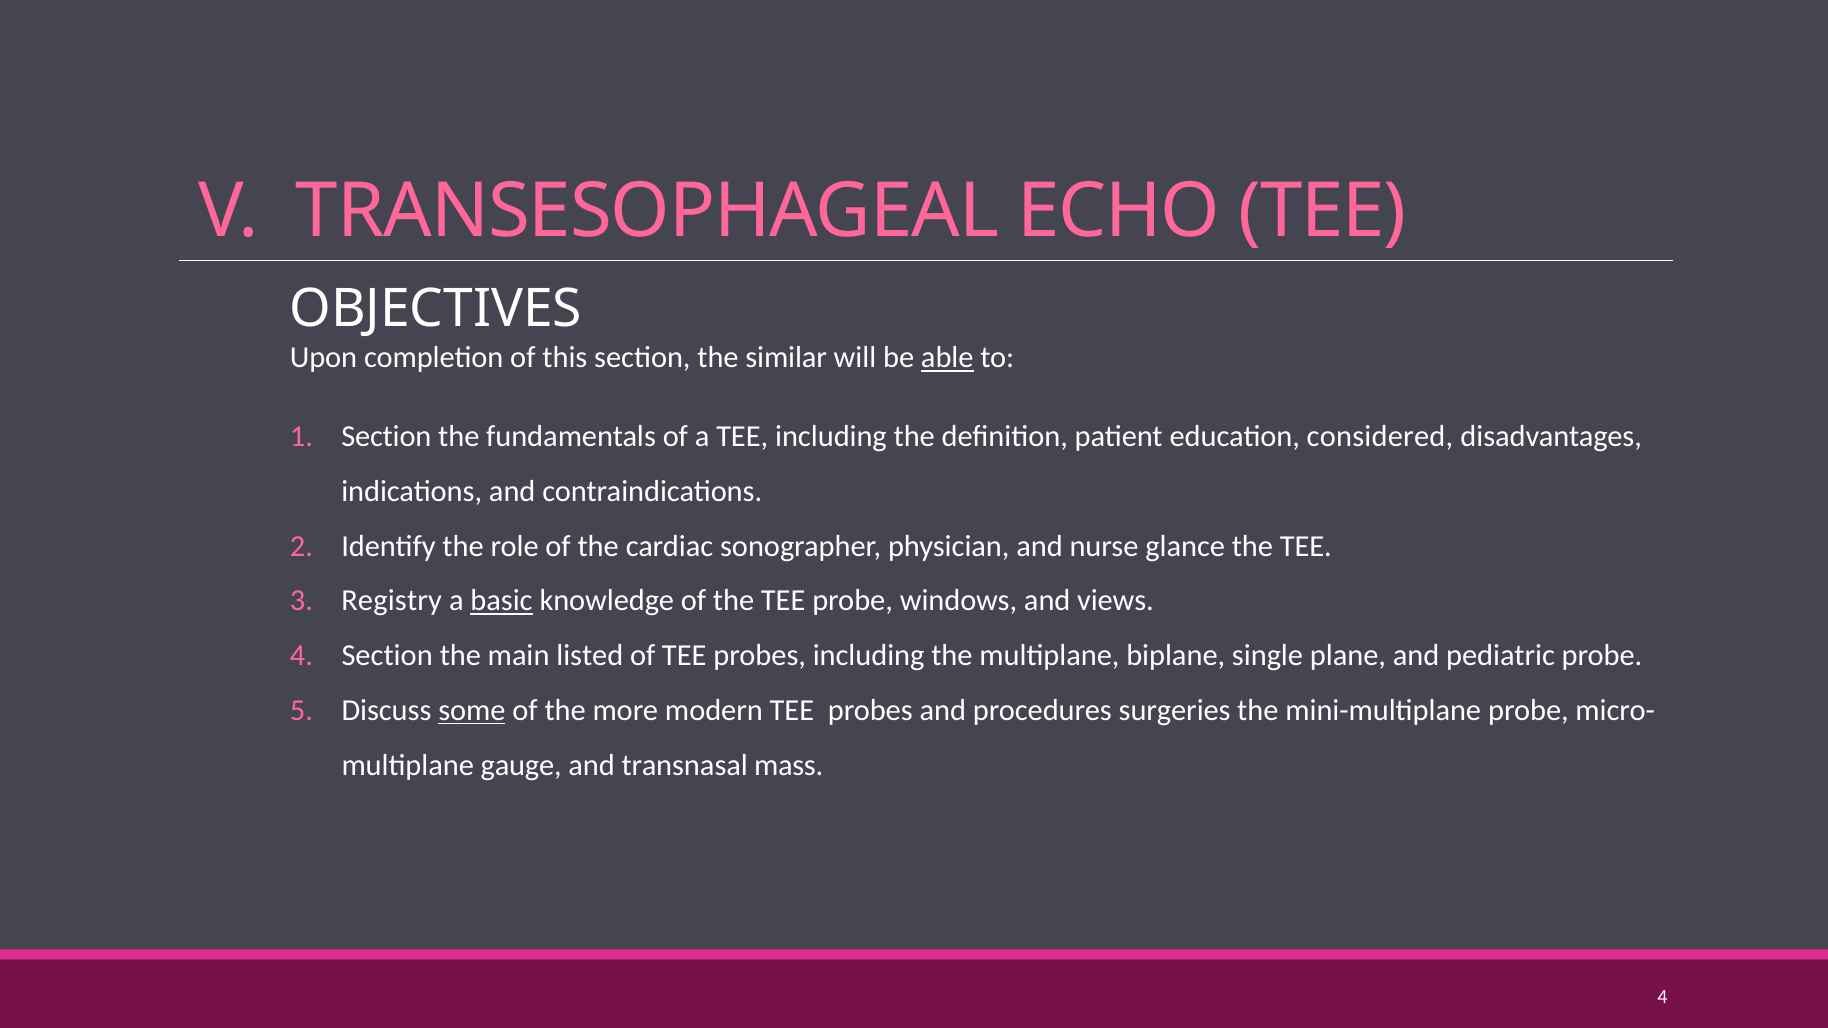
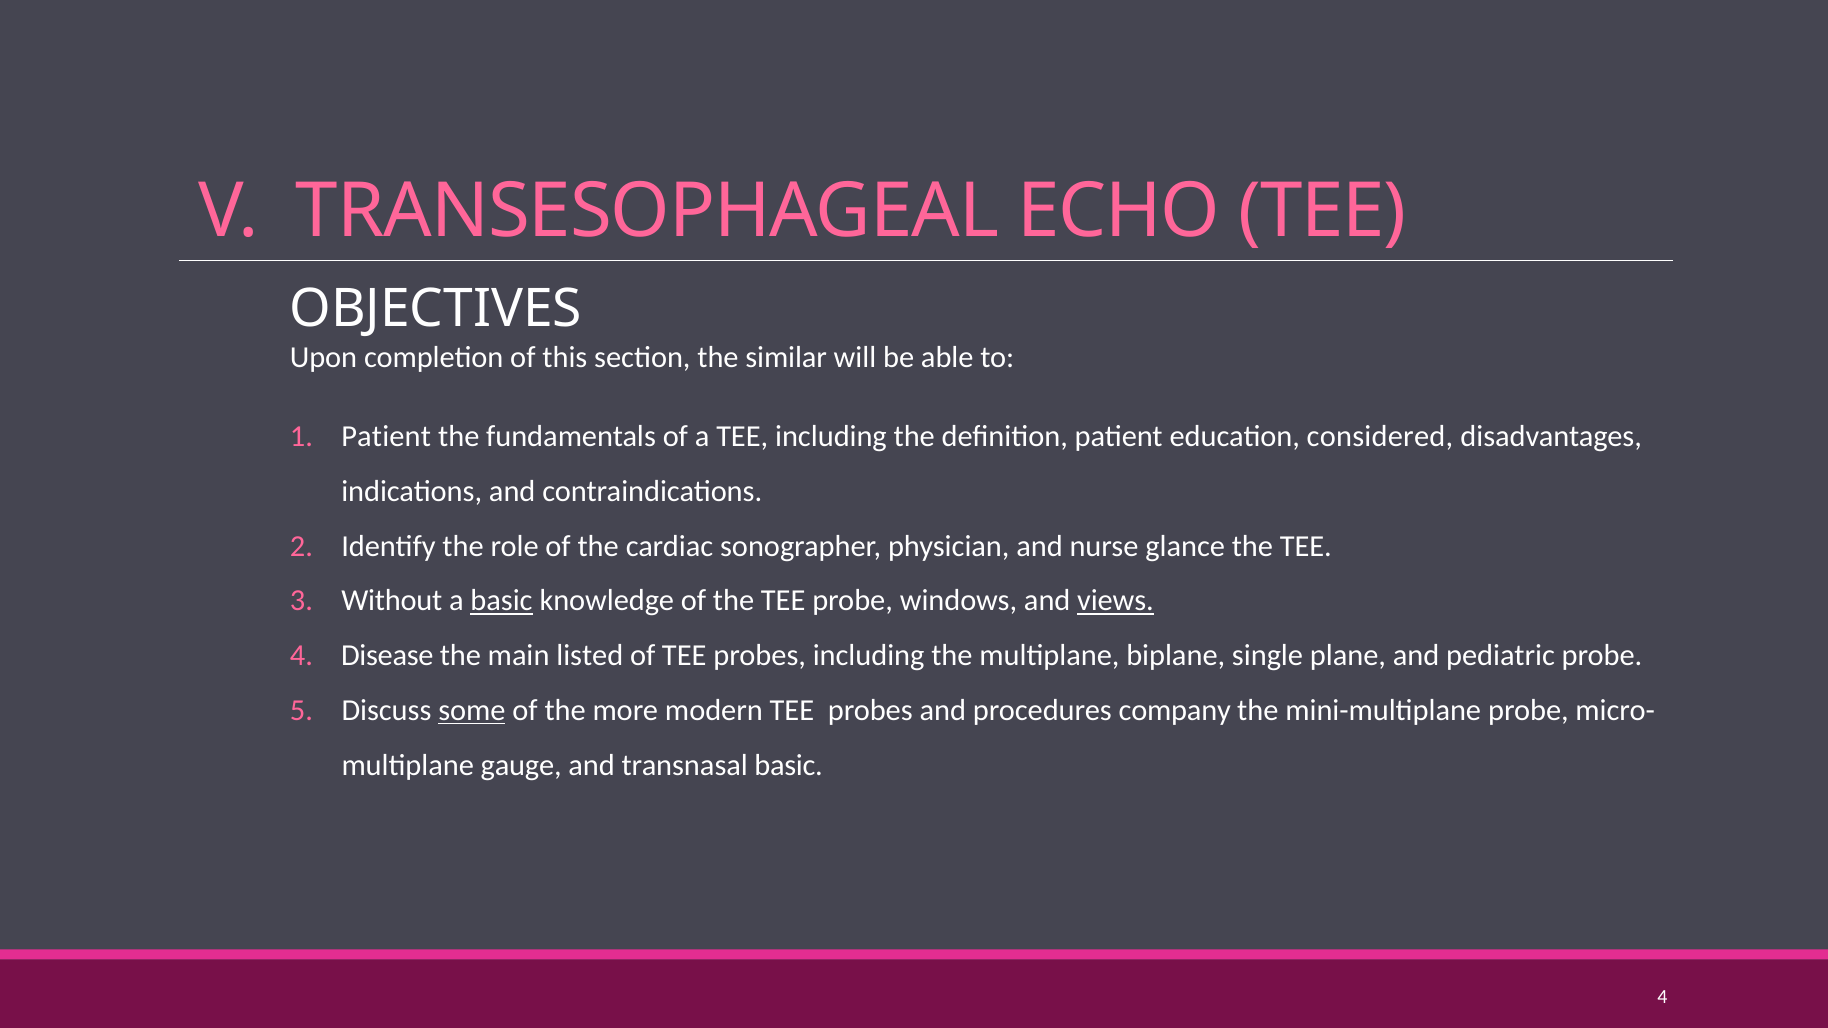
able underline: present -> none (947, 358)
Section: Section -> Patient (386, 437)
Registry: Registry -> Without (392, 601)
views underline: none -> present (1115, 601)
4 Section: Section -> Disease (387, 656)
surgeries: surgeries -> company (1175, 711)
transnasal mass: mass -> basic (789, 765)
